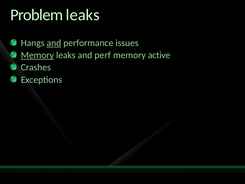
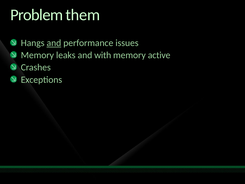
Problem leaks: leaks -> them (83, 15)
Memory underline: present -> none (37, 55)
perf: perf -> with (103, 55)
